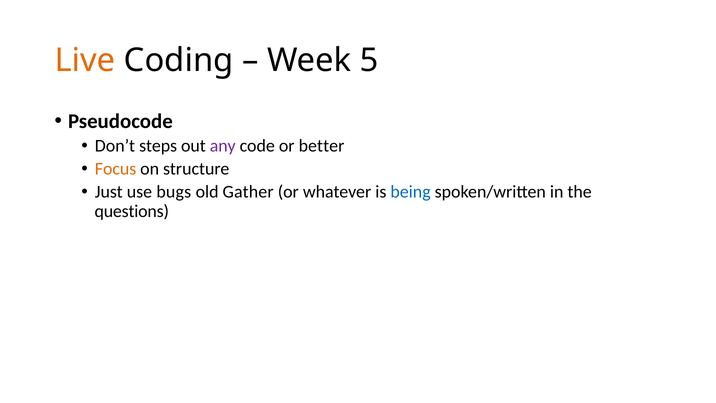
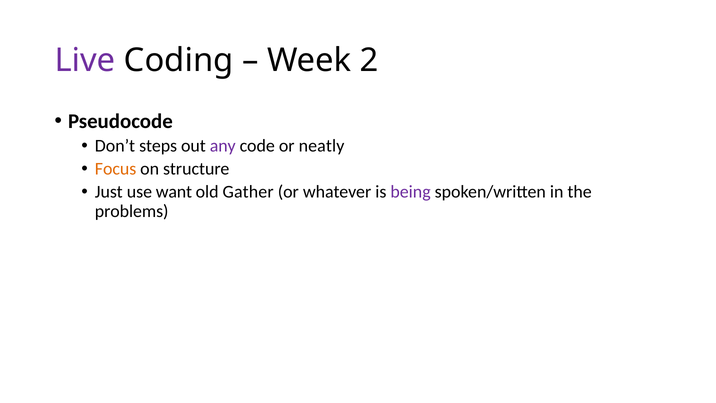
Live colour: orange -> purple (85, 60)
5: 5 -> 2 (369, 60)
better: better -> neatly (322, 146)
bugs: bugs -> want (174, 192)
being colour: blue -> purple (411, 192)
questions: questions -> problems (132, 211)
